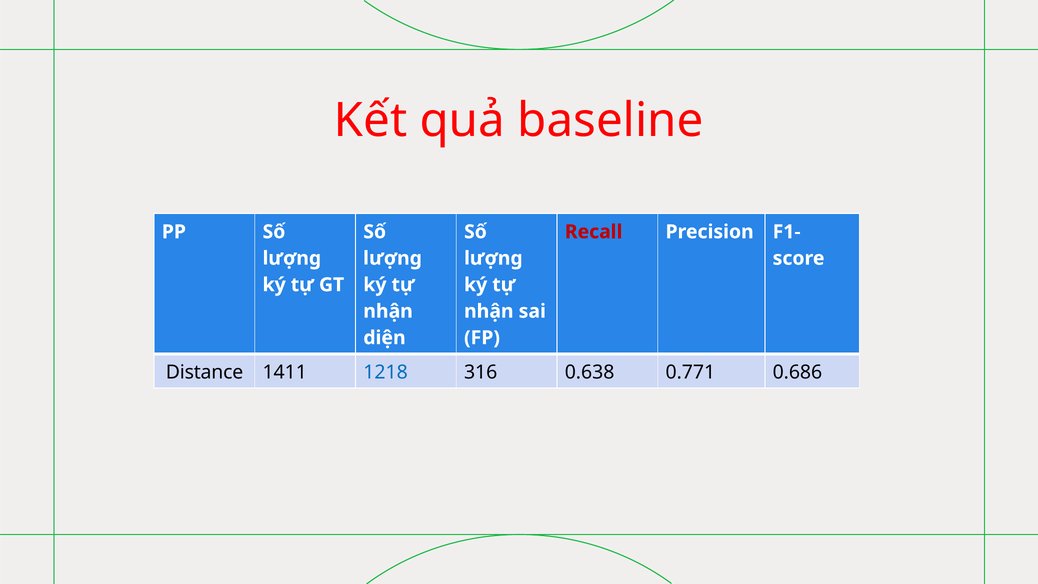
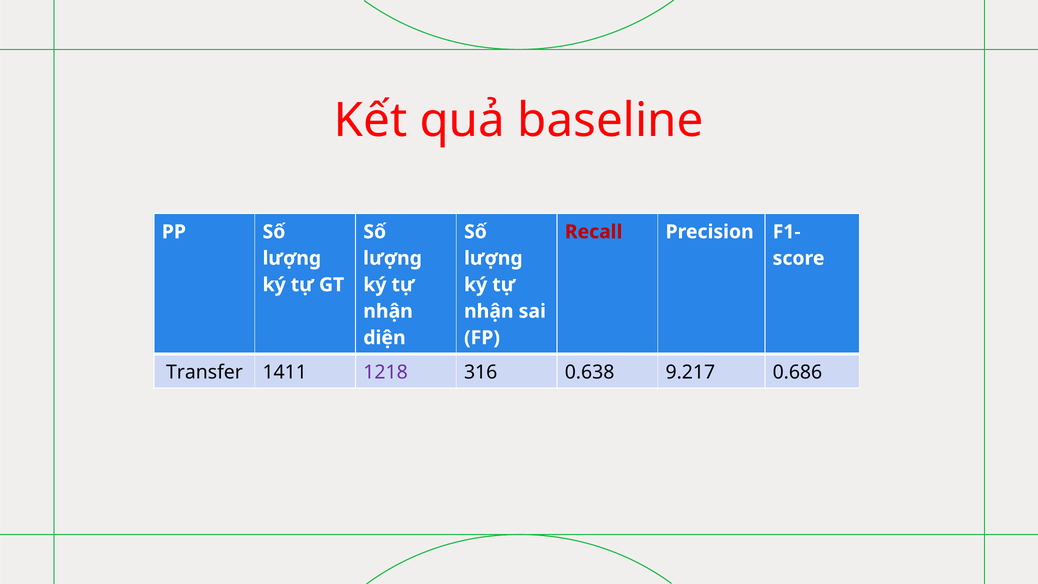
Distance: Distance -> Transfer (204, 372)
1218 colour: blue -> purple (386, 372)
0.771: 0.771 -> 9.217 (690, 372)
